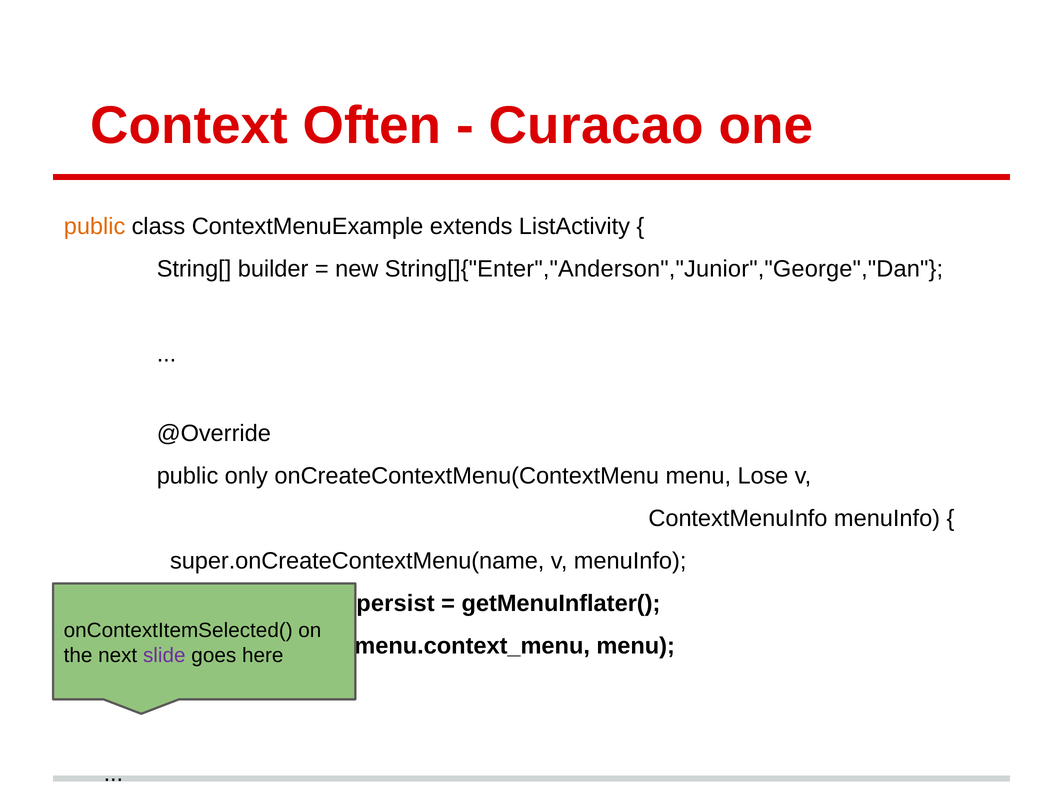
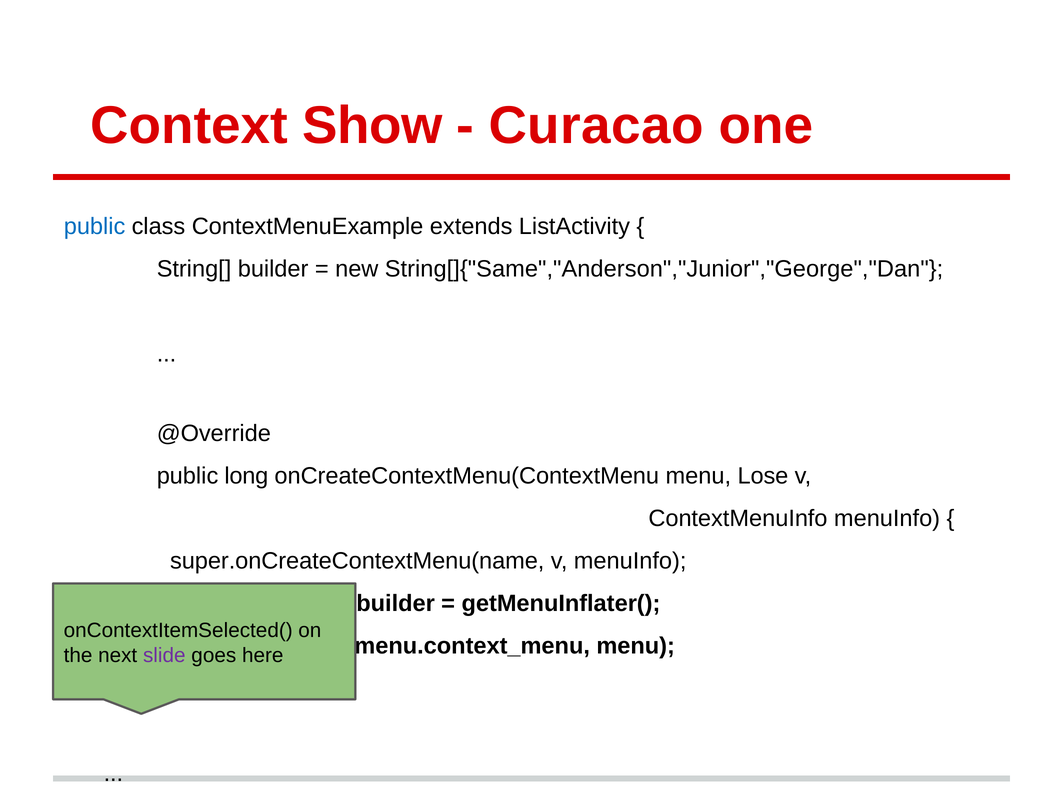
Often: Often -> Show (372, 126)
public colour: orange -> blue (95, 227)
String[]{"Enter","Anderson","Junior","George","Dan: String[]{"Enter","Anderson","Junior","George","Dan -> String[]{"Same","Anderson","Junior","George","Dan (664, 269)
only: only -> long (246, 476)
persist: persist -> builder (396, 604)
